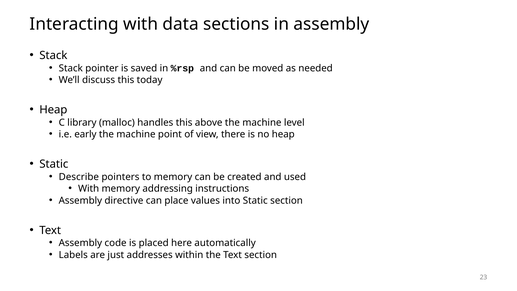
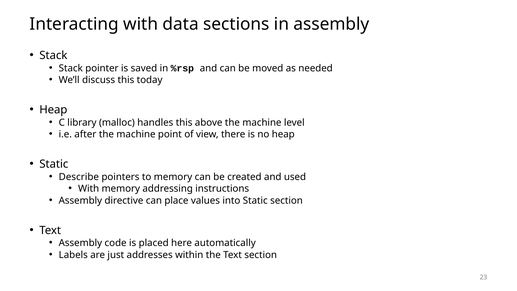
early: early -> after (85, 134)
